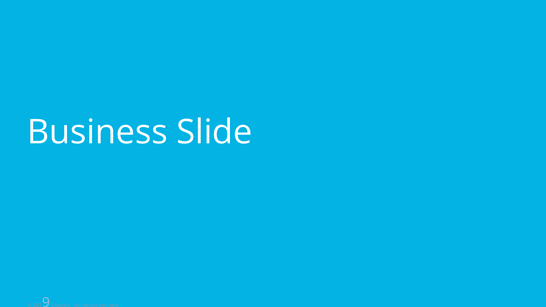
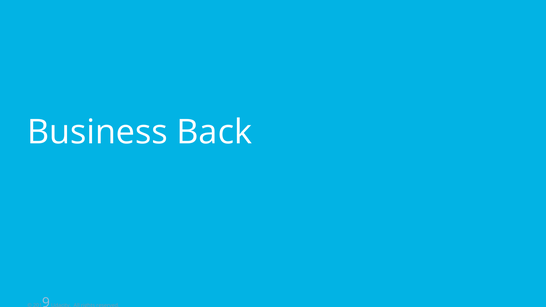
Slide: Slide -> Back (214, 132)
